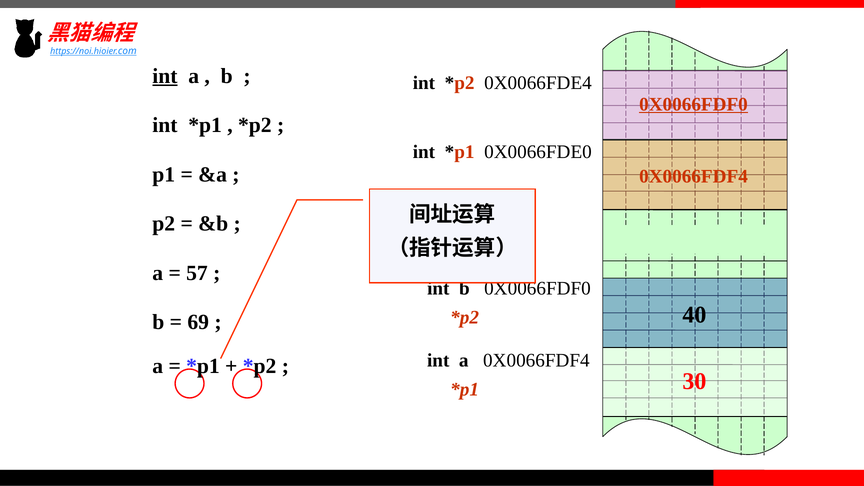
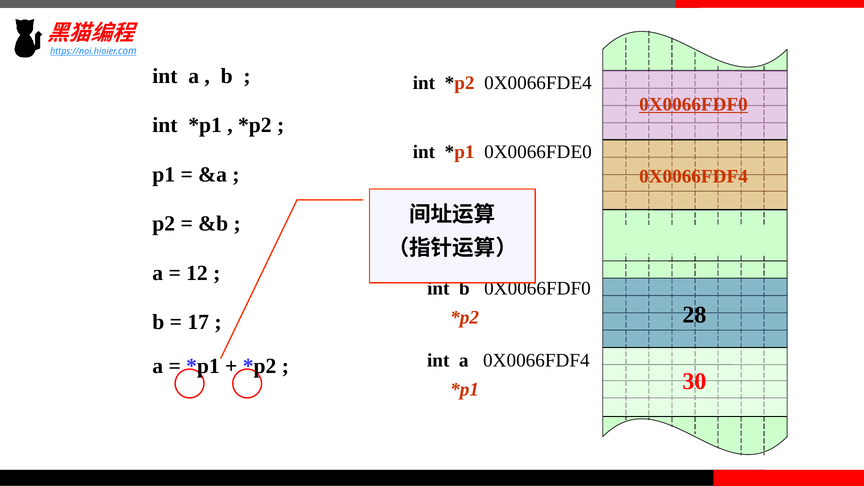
int underline: present -> none (165, 76)
57: 57 -> 12 (197, 273)
40: 40 -> 28 (694, 315)
69: 69 -> 17 (198, 322)
